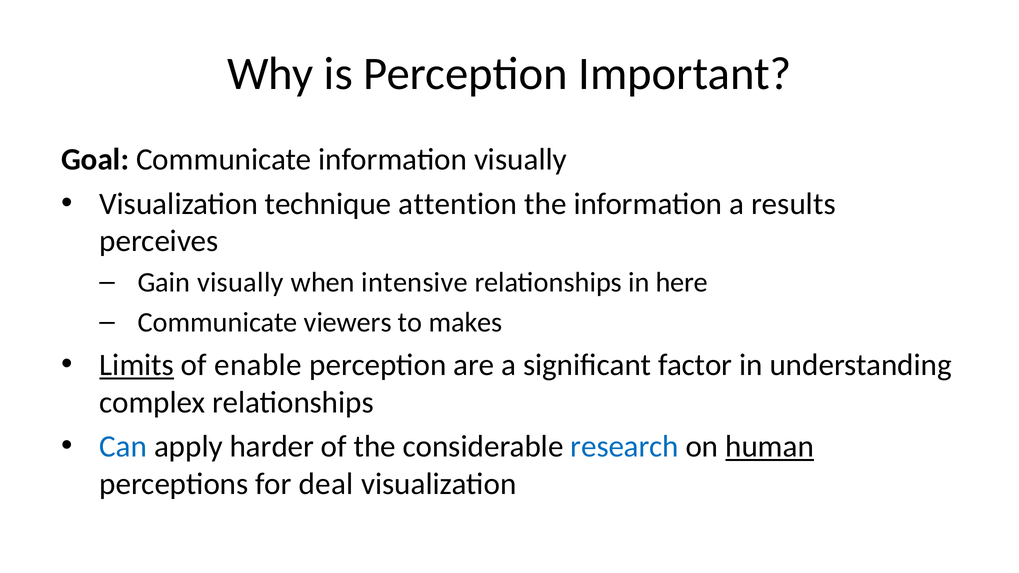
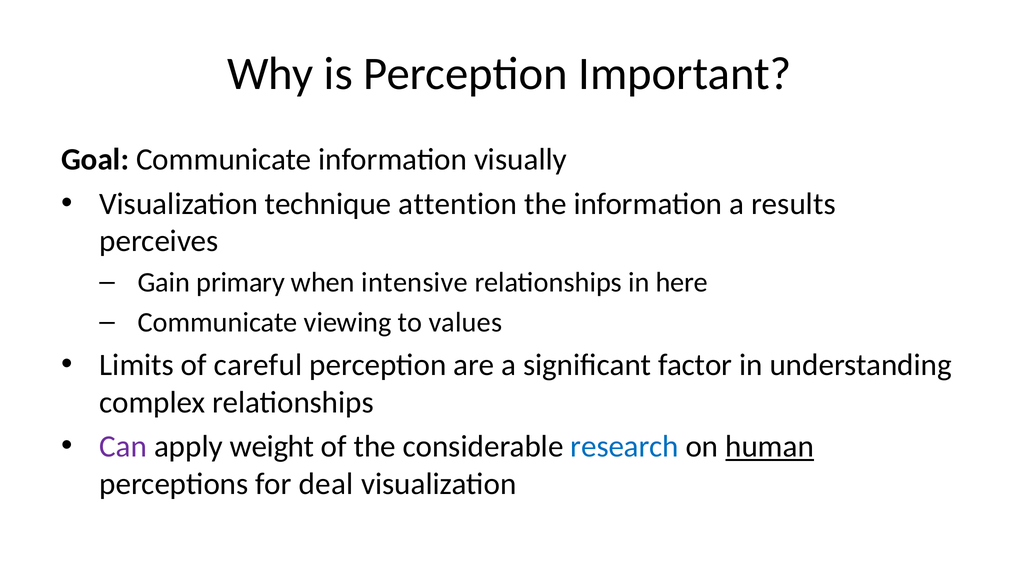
Gain visually: visually -> primary (241, 283)
viewers: viewers -> viewing (348, 323)
makes: makes -> values (465, 323)
Limits underline: present -> none (137, 365)
enable: enable -> careful (258, 365)
Can colour: blue -> purple (123, 447)
harder: harder -> weight (272, 447)
